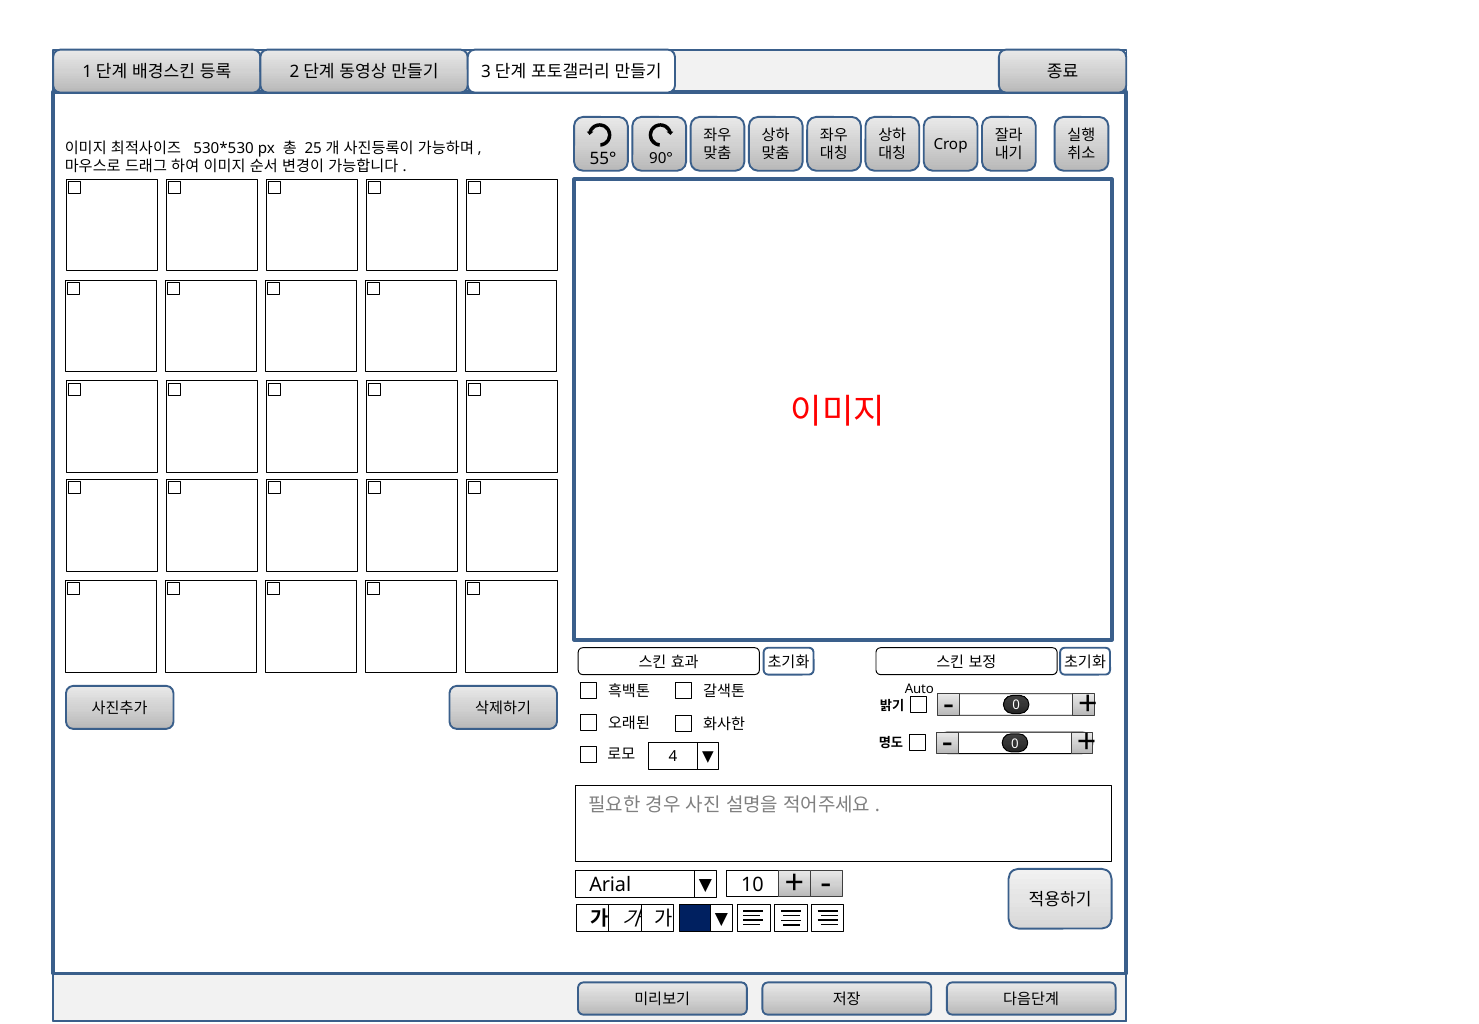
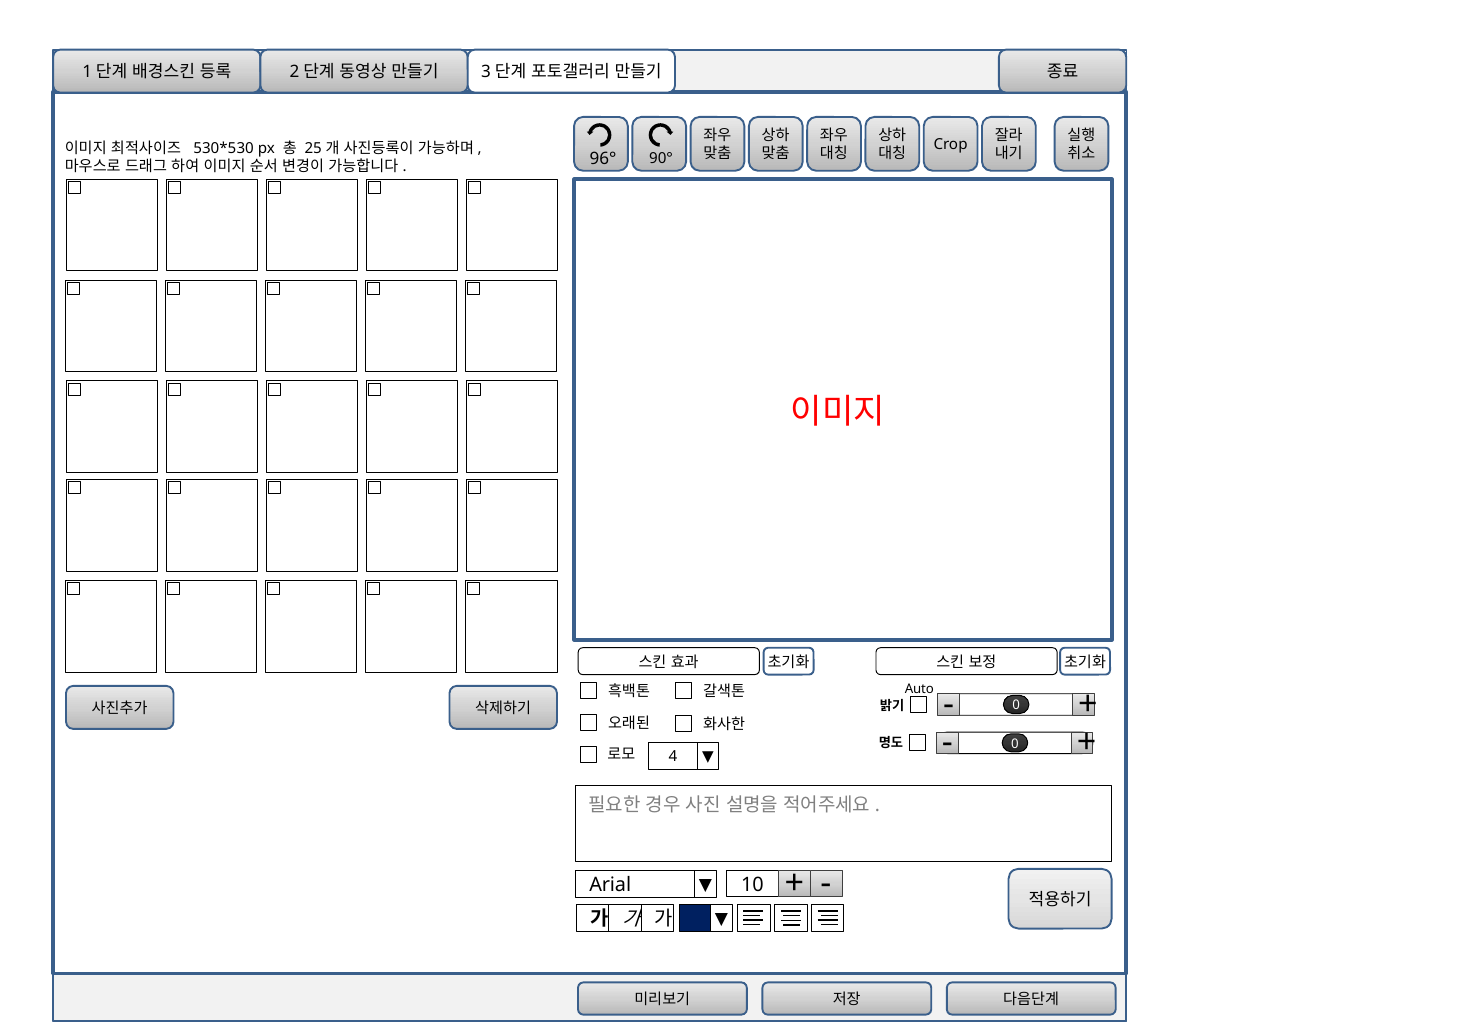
55°: 55° -> 96° (603, 159)
